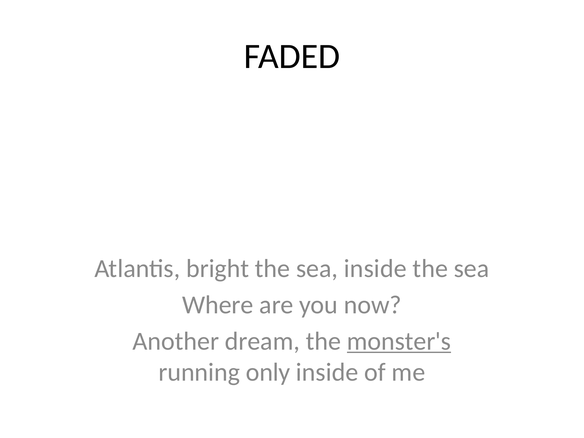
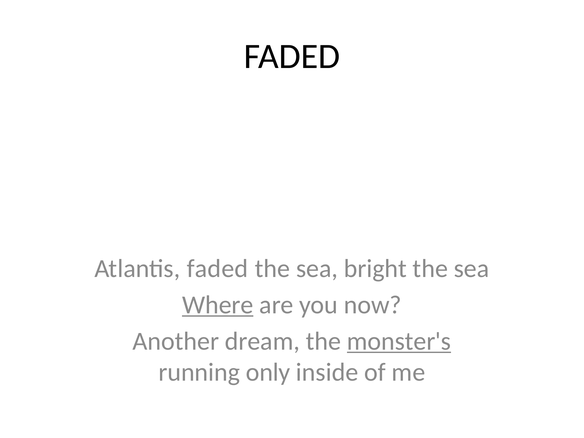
Atlantis bright: bright -> faded (217, 269)
sea inside: inside -> bright (375, 269)
Where underline: none -> present (218, 305)
